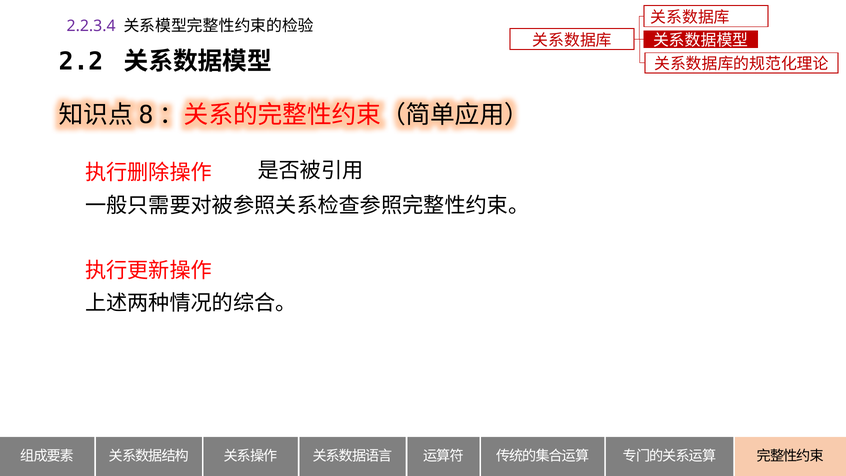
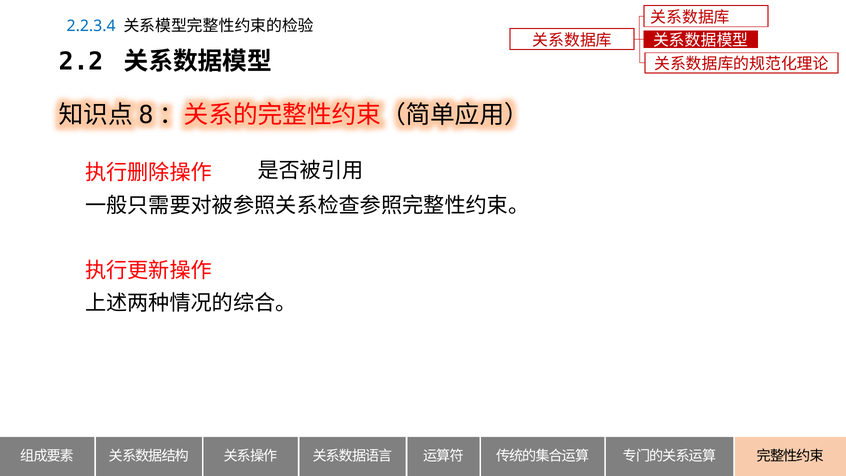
2.2.3.4 colour: purple -> blue (91, 26)
